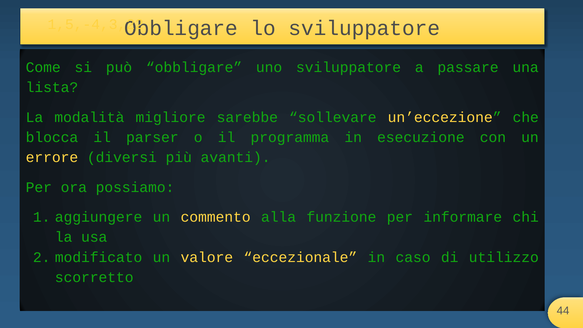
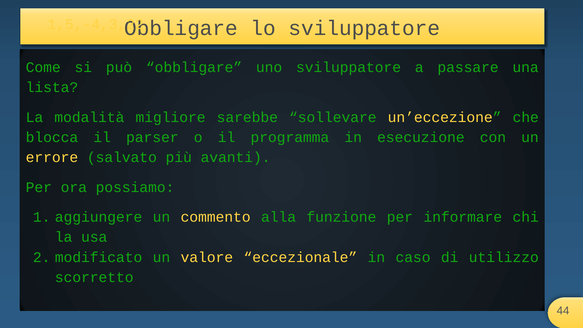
diversi: diversi -> salvato (122, 157)
